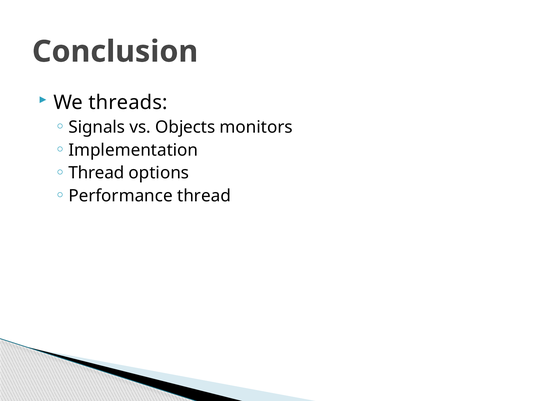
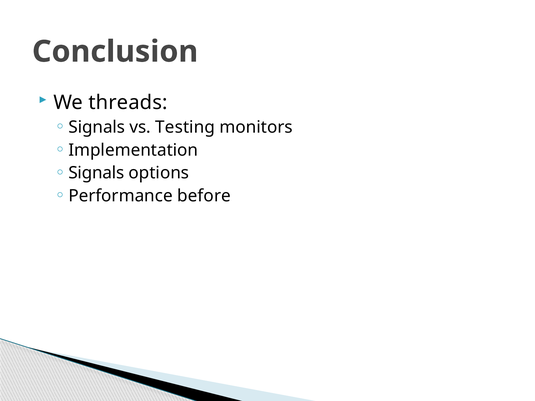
Objects: Objects -> Testing (185, 127)
Thread: Thread -> Signals (96, 173)
Performance thread: thread -> before (204, 196)
